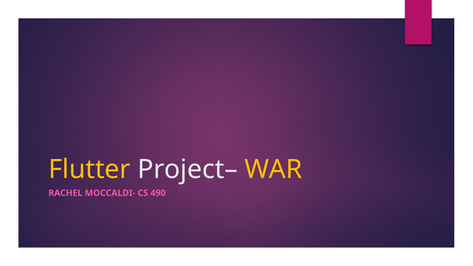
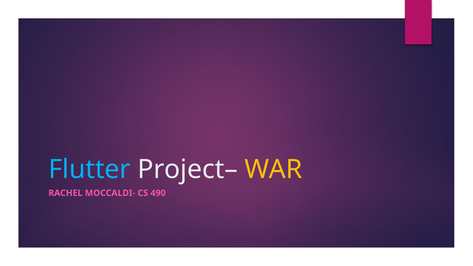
Flutter colour: yellow -> light blue (89, 169)
